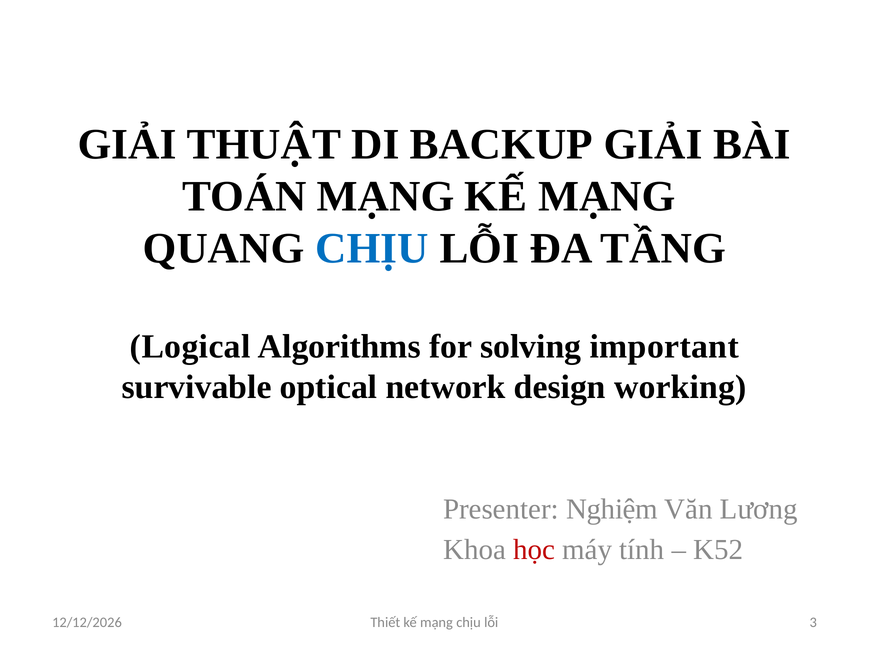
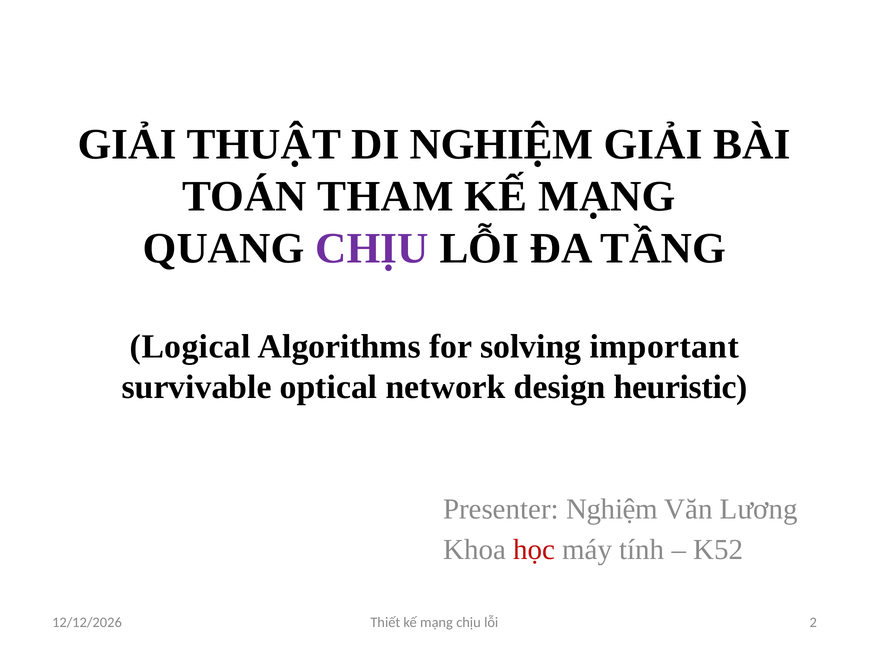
DI BACKUP: BACKUP -> NGHIỆM (501, 144)
TOÁN MẠNG: MẠNG -> THAM (385, 196)
CHỊU colour: blue -> purple (372, 248)
working: working -> heuristic (681, 387)
3: 3 -> 2 (813, 622)
